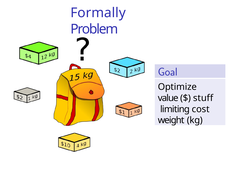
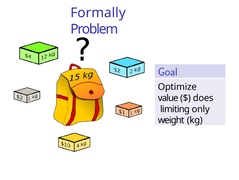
stuff: stuff -> does (203, 98)
cost: cost -> only (201, 109)
